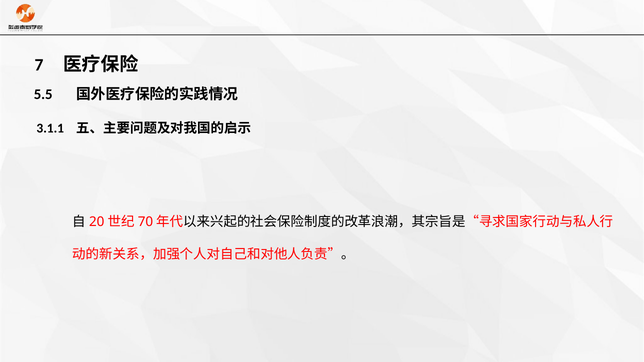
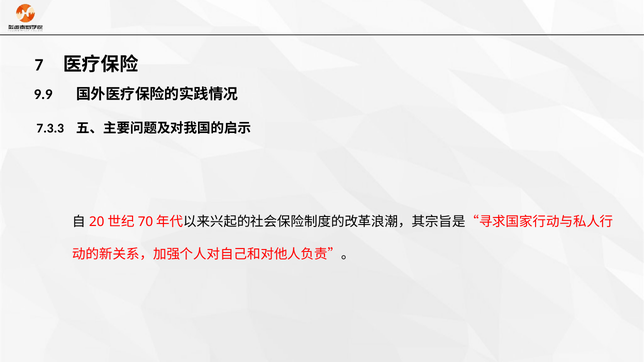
5.5: 5.5 -> 9.9 (43, 95)
3.1.1: 3.1.1 -> 7.3.3 (50, 128)
